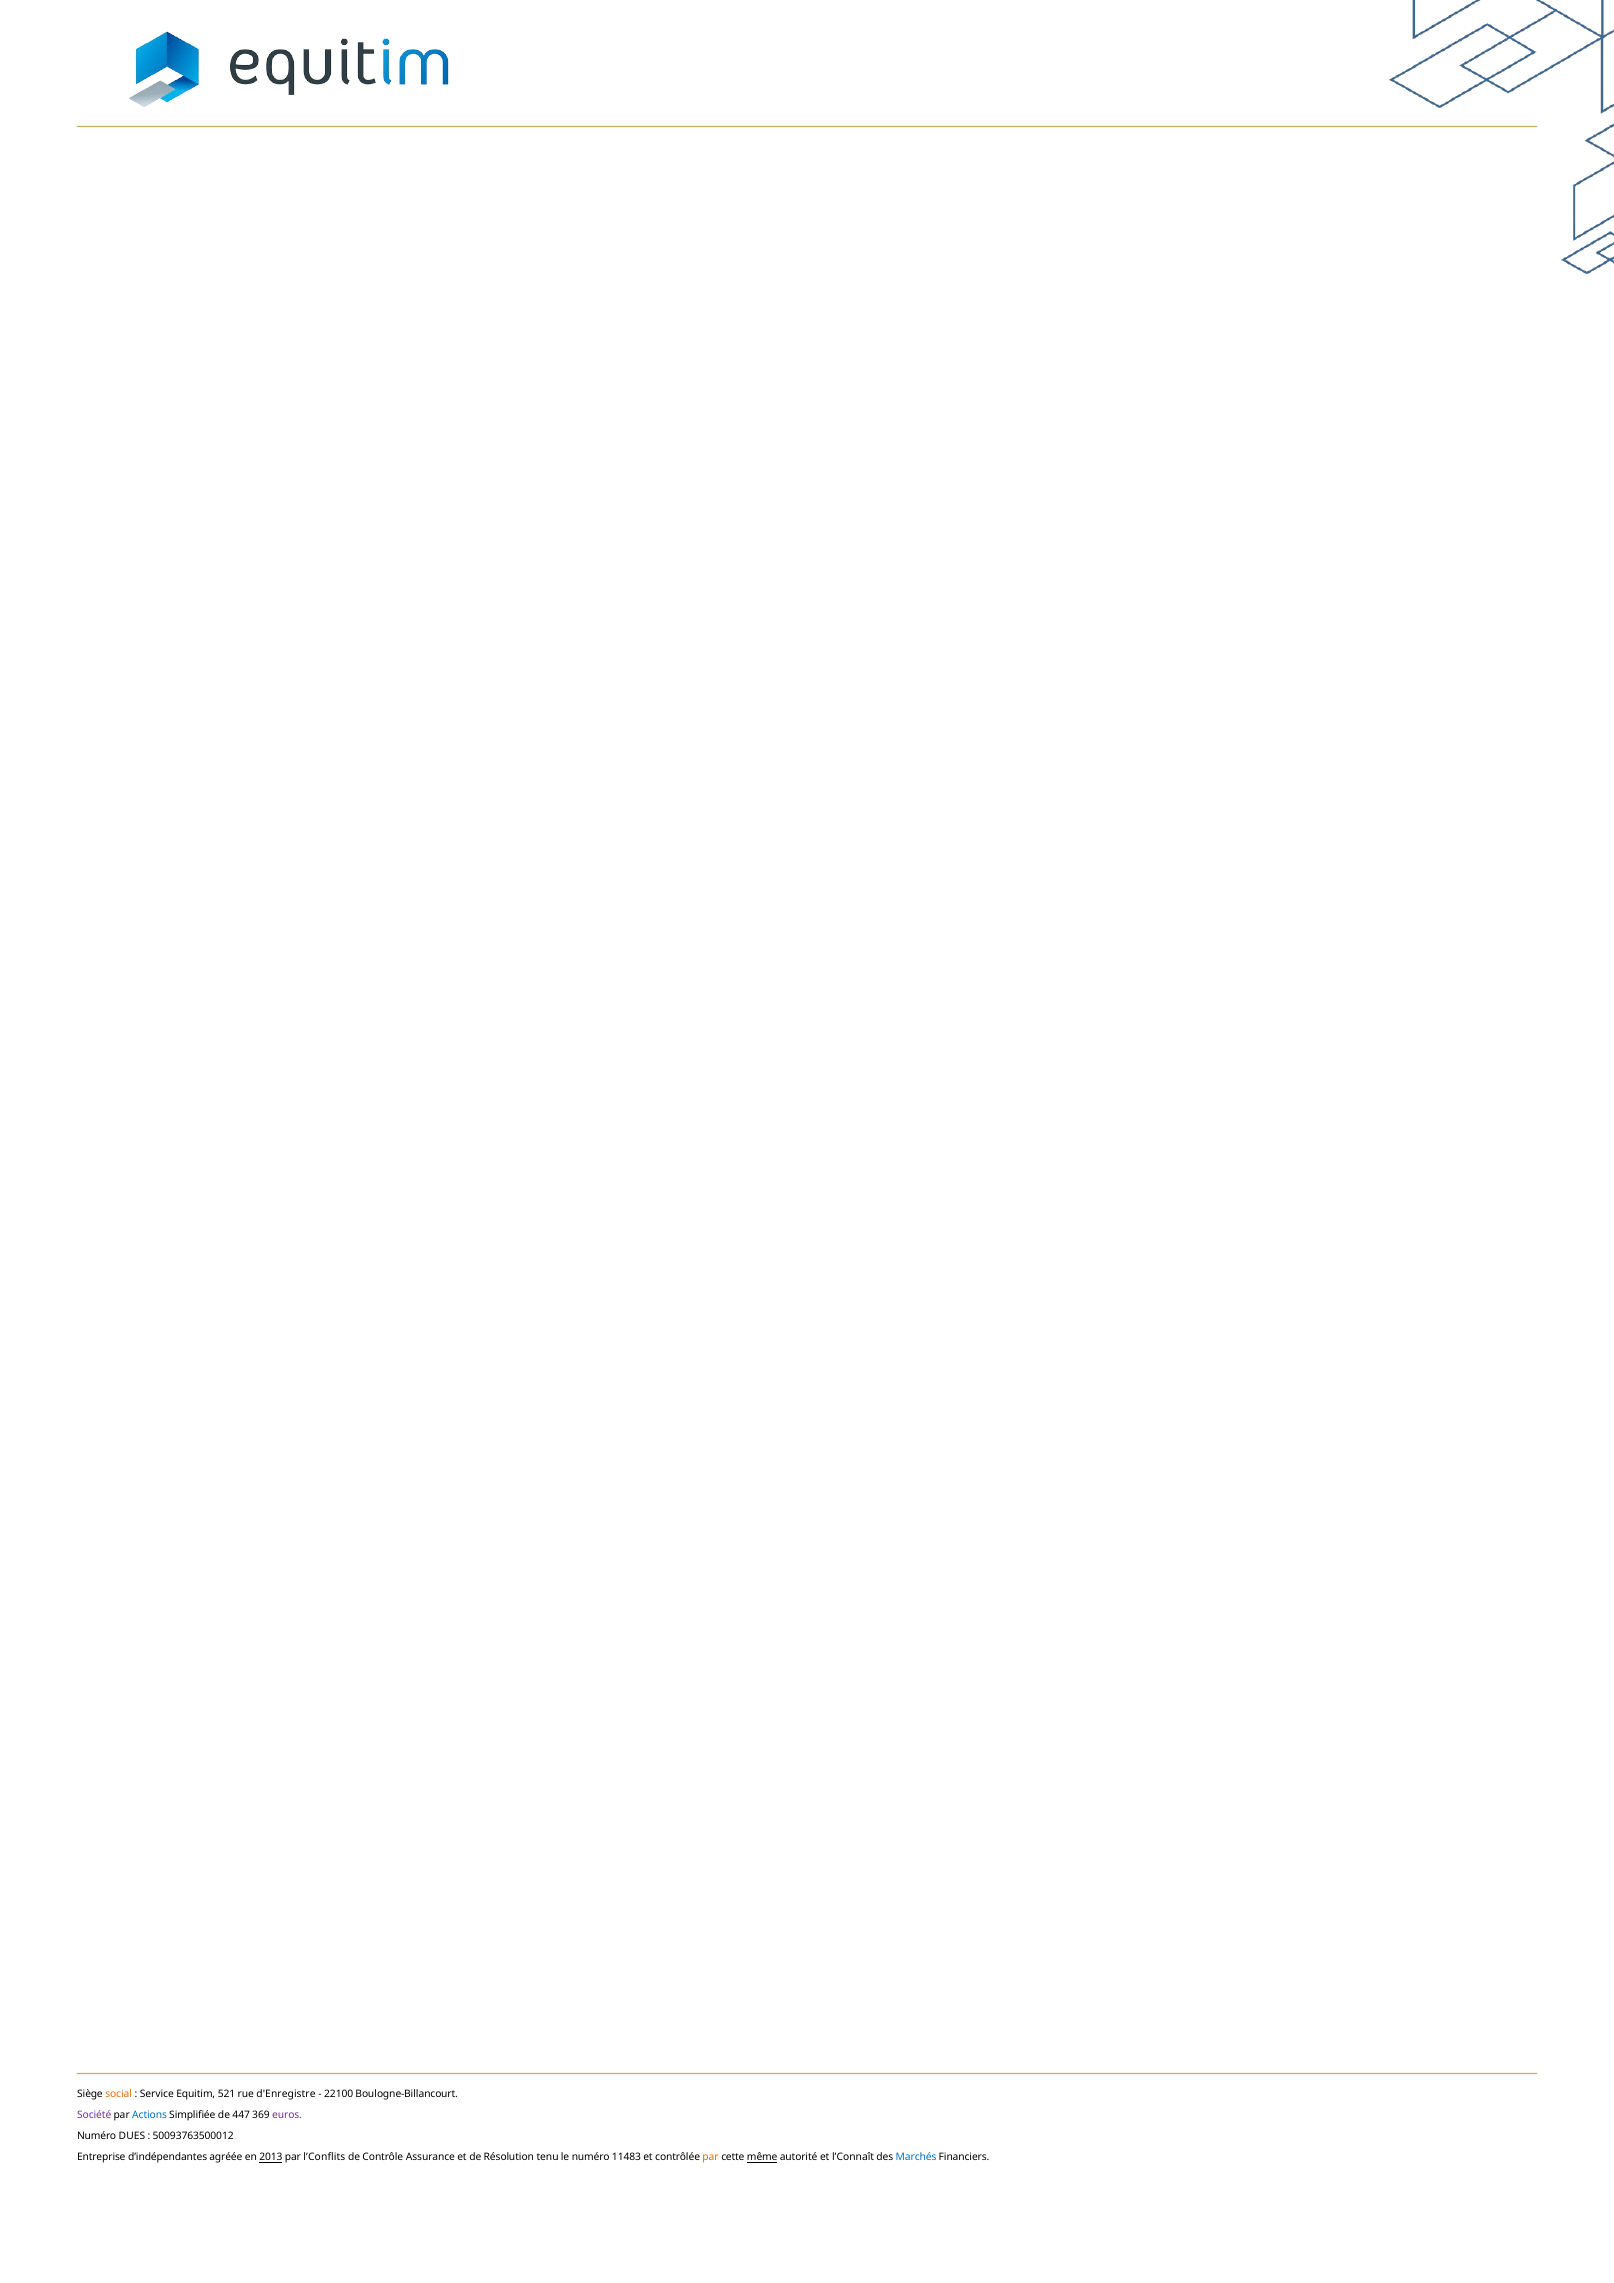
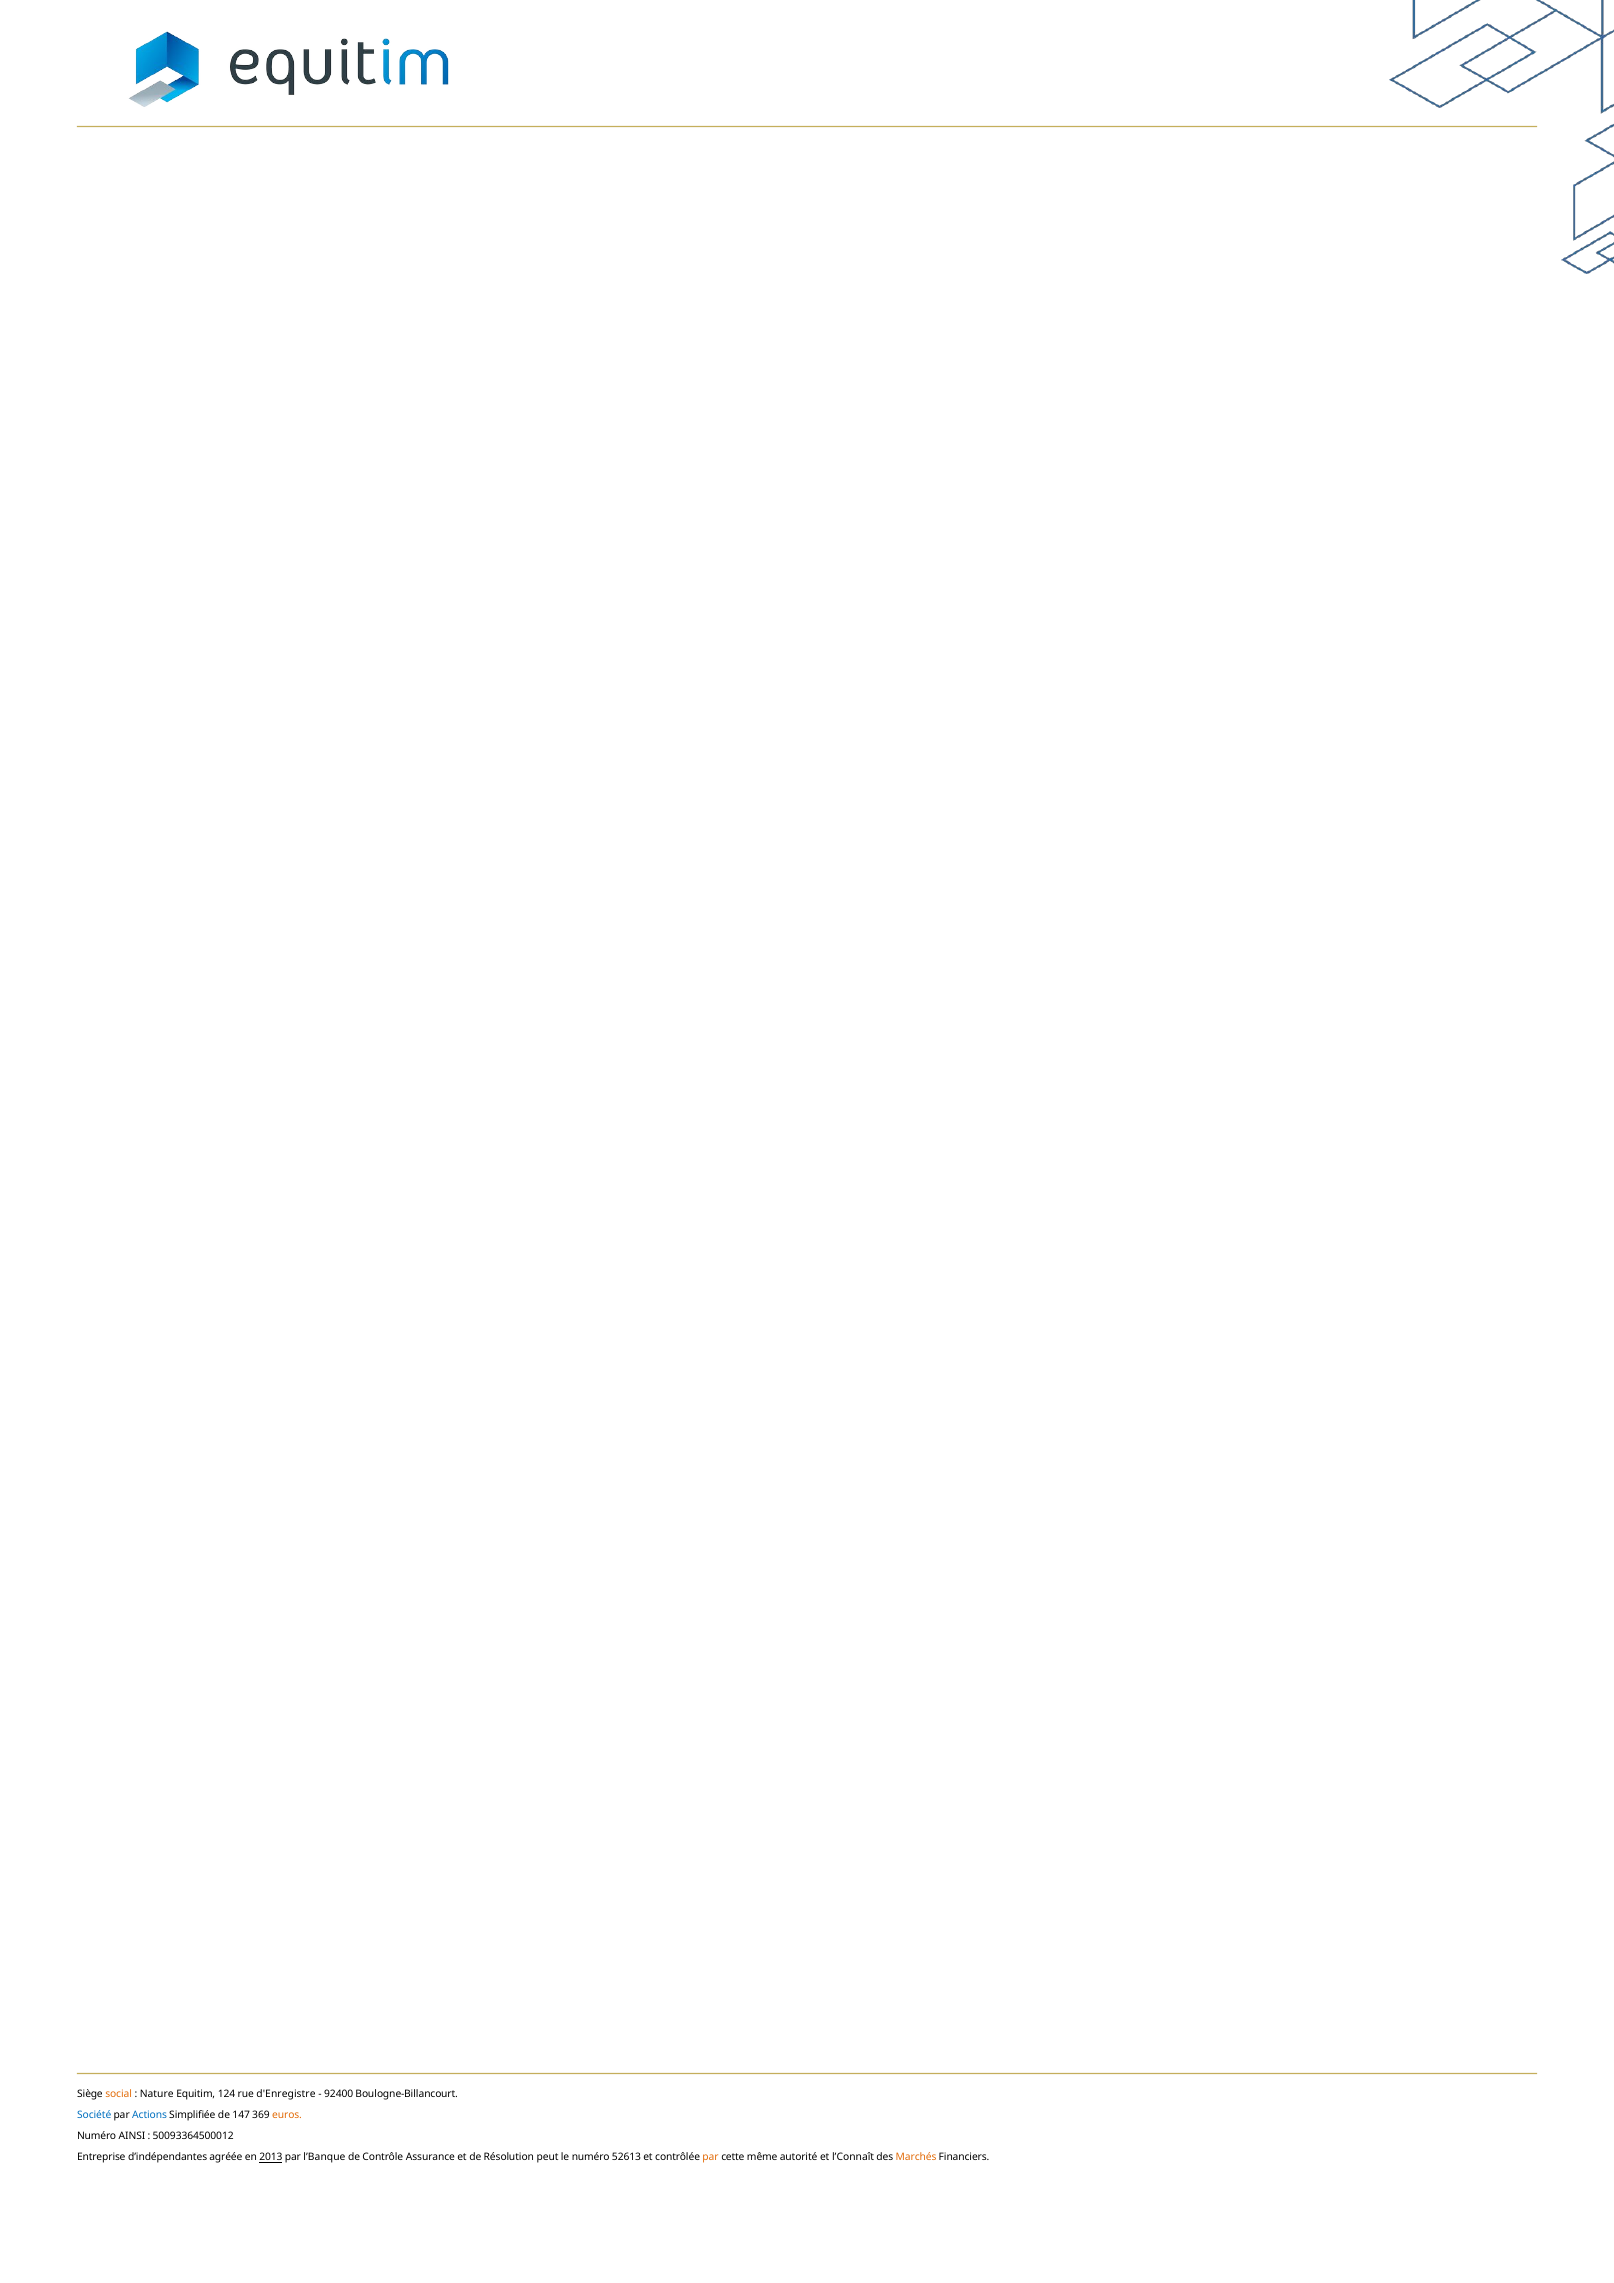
Service: Service -> Nature (157, 2094)
521: 521 -> 124 (227, 2094)
22100: 22100 -> 92400 (339, 2094)
Société colour: purple -> blue (94, 2115)
447: 447 -> 147 (241, 2115)
euros colour: purple -> orange (287, 2115)
DUES: DUES -> AINSI (132, 2136)
50093763500012: 50093763500012 -> 50093364500012 (193, 2136)
l’Conflits: l’Conflits -> l’Banque (324, 2157)
tenu: tenu -> peut (548, 2157)
11483: 11483 -> 52613 (627, 2157)
même underline: present -> none (762, 2157)
Marchés colour: blue -> orange (916, 2157)
